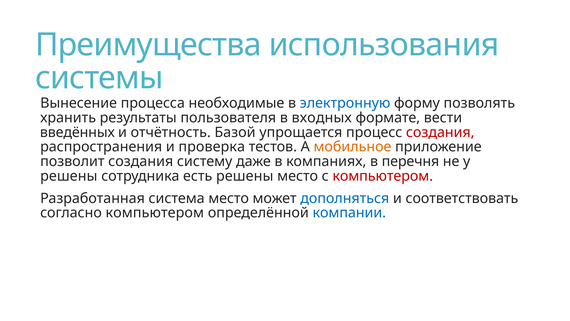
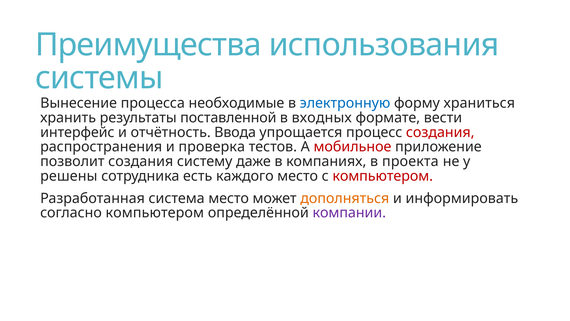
позволять: позволять -> храниться (479, 103)
пользователя: пользователя -> поставленной (228, 118)
введённых: введённых -> интерфейс (77, 132)
Базой: Базой -> Ввода (235, 132)
мобильное colour: orange -> red (352, 147)
перечня: перечня -> проекта (410, 161)
есть решены: решены -> каждого (245, 176)
дополняться colour: blue -> orange (345, 198)
соответствовать: соответствовать -> информировать (462, 198)
компании colour: blue -> purple (349, 213)
